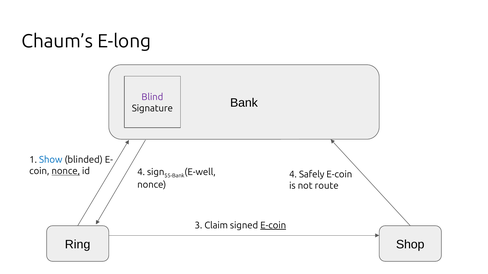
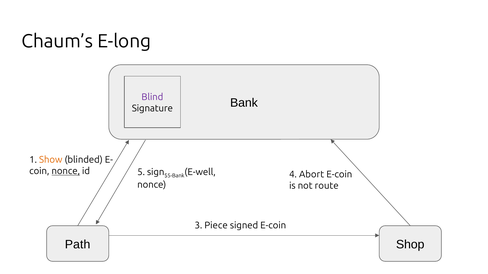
Show colour: blue -> orange (51, 160)
id 4: 4 -> 5 (141, 172)
Safely: Safely -> Abort (312, 175)
Claim: Claim -> Piece (216, 226)
E-coin underline: present -> none (273, 226)
Ring: Ring -> Path (78, 245)
